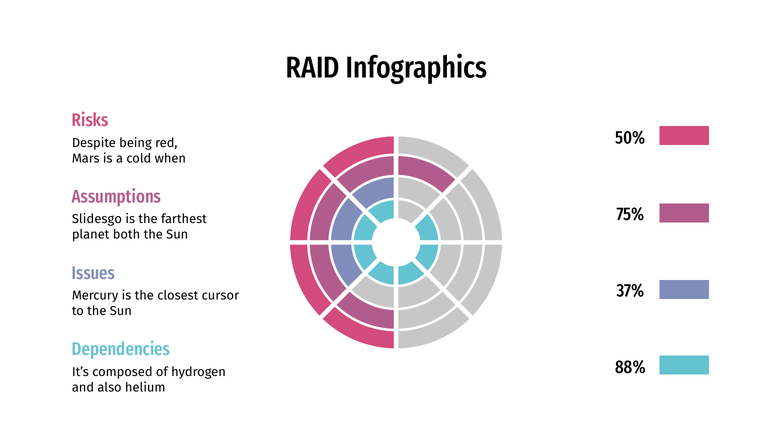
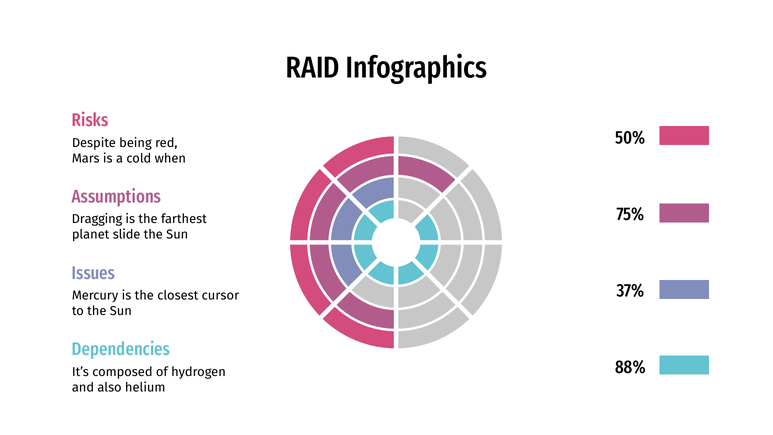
Slidesgo: Slidesgo -> Dragging (97, 219)
both: both -> slide (127, 235)
